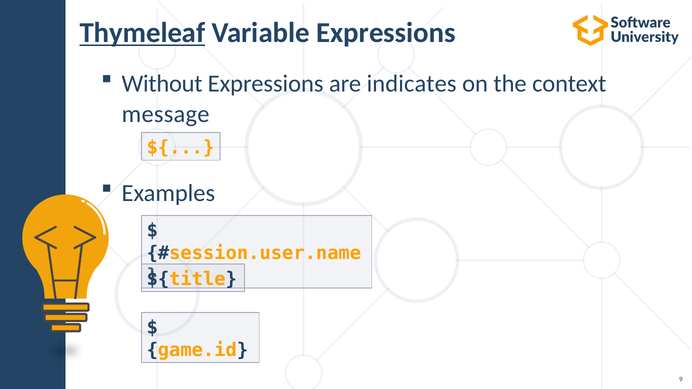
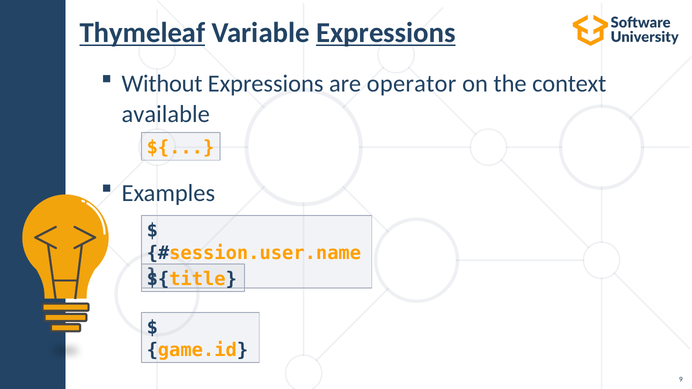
Expressions underline: none -> present (386, 33)
indicates: indicates -> operator (412, 84)
message: message -> available (166, 114)
